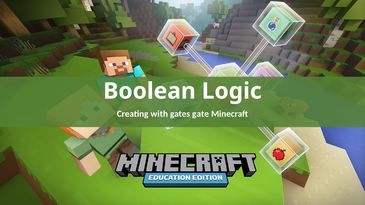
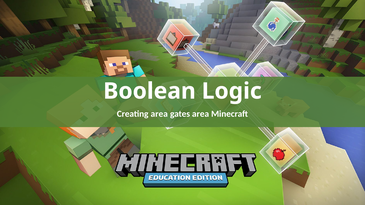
Creating with: with -> area (159, 114)
gates gate: gate -> area (201, 114)
